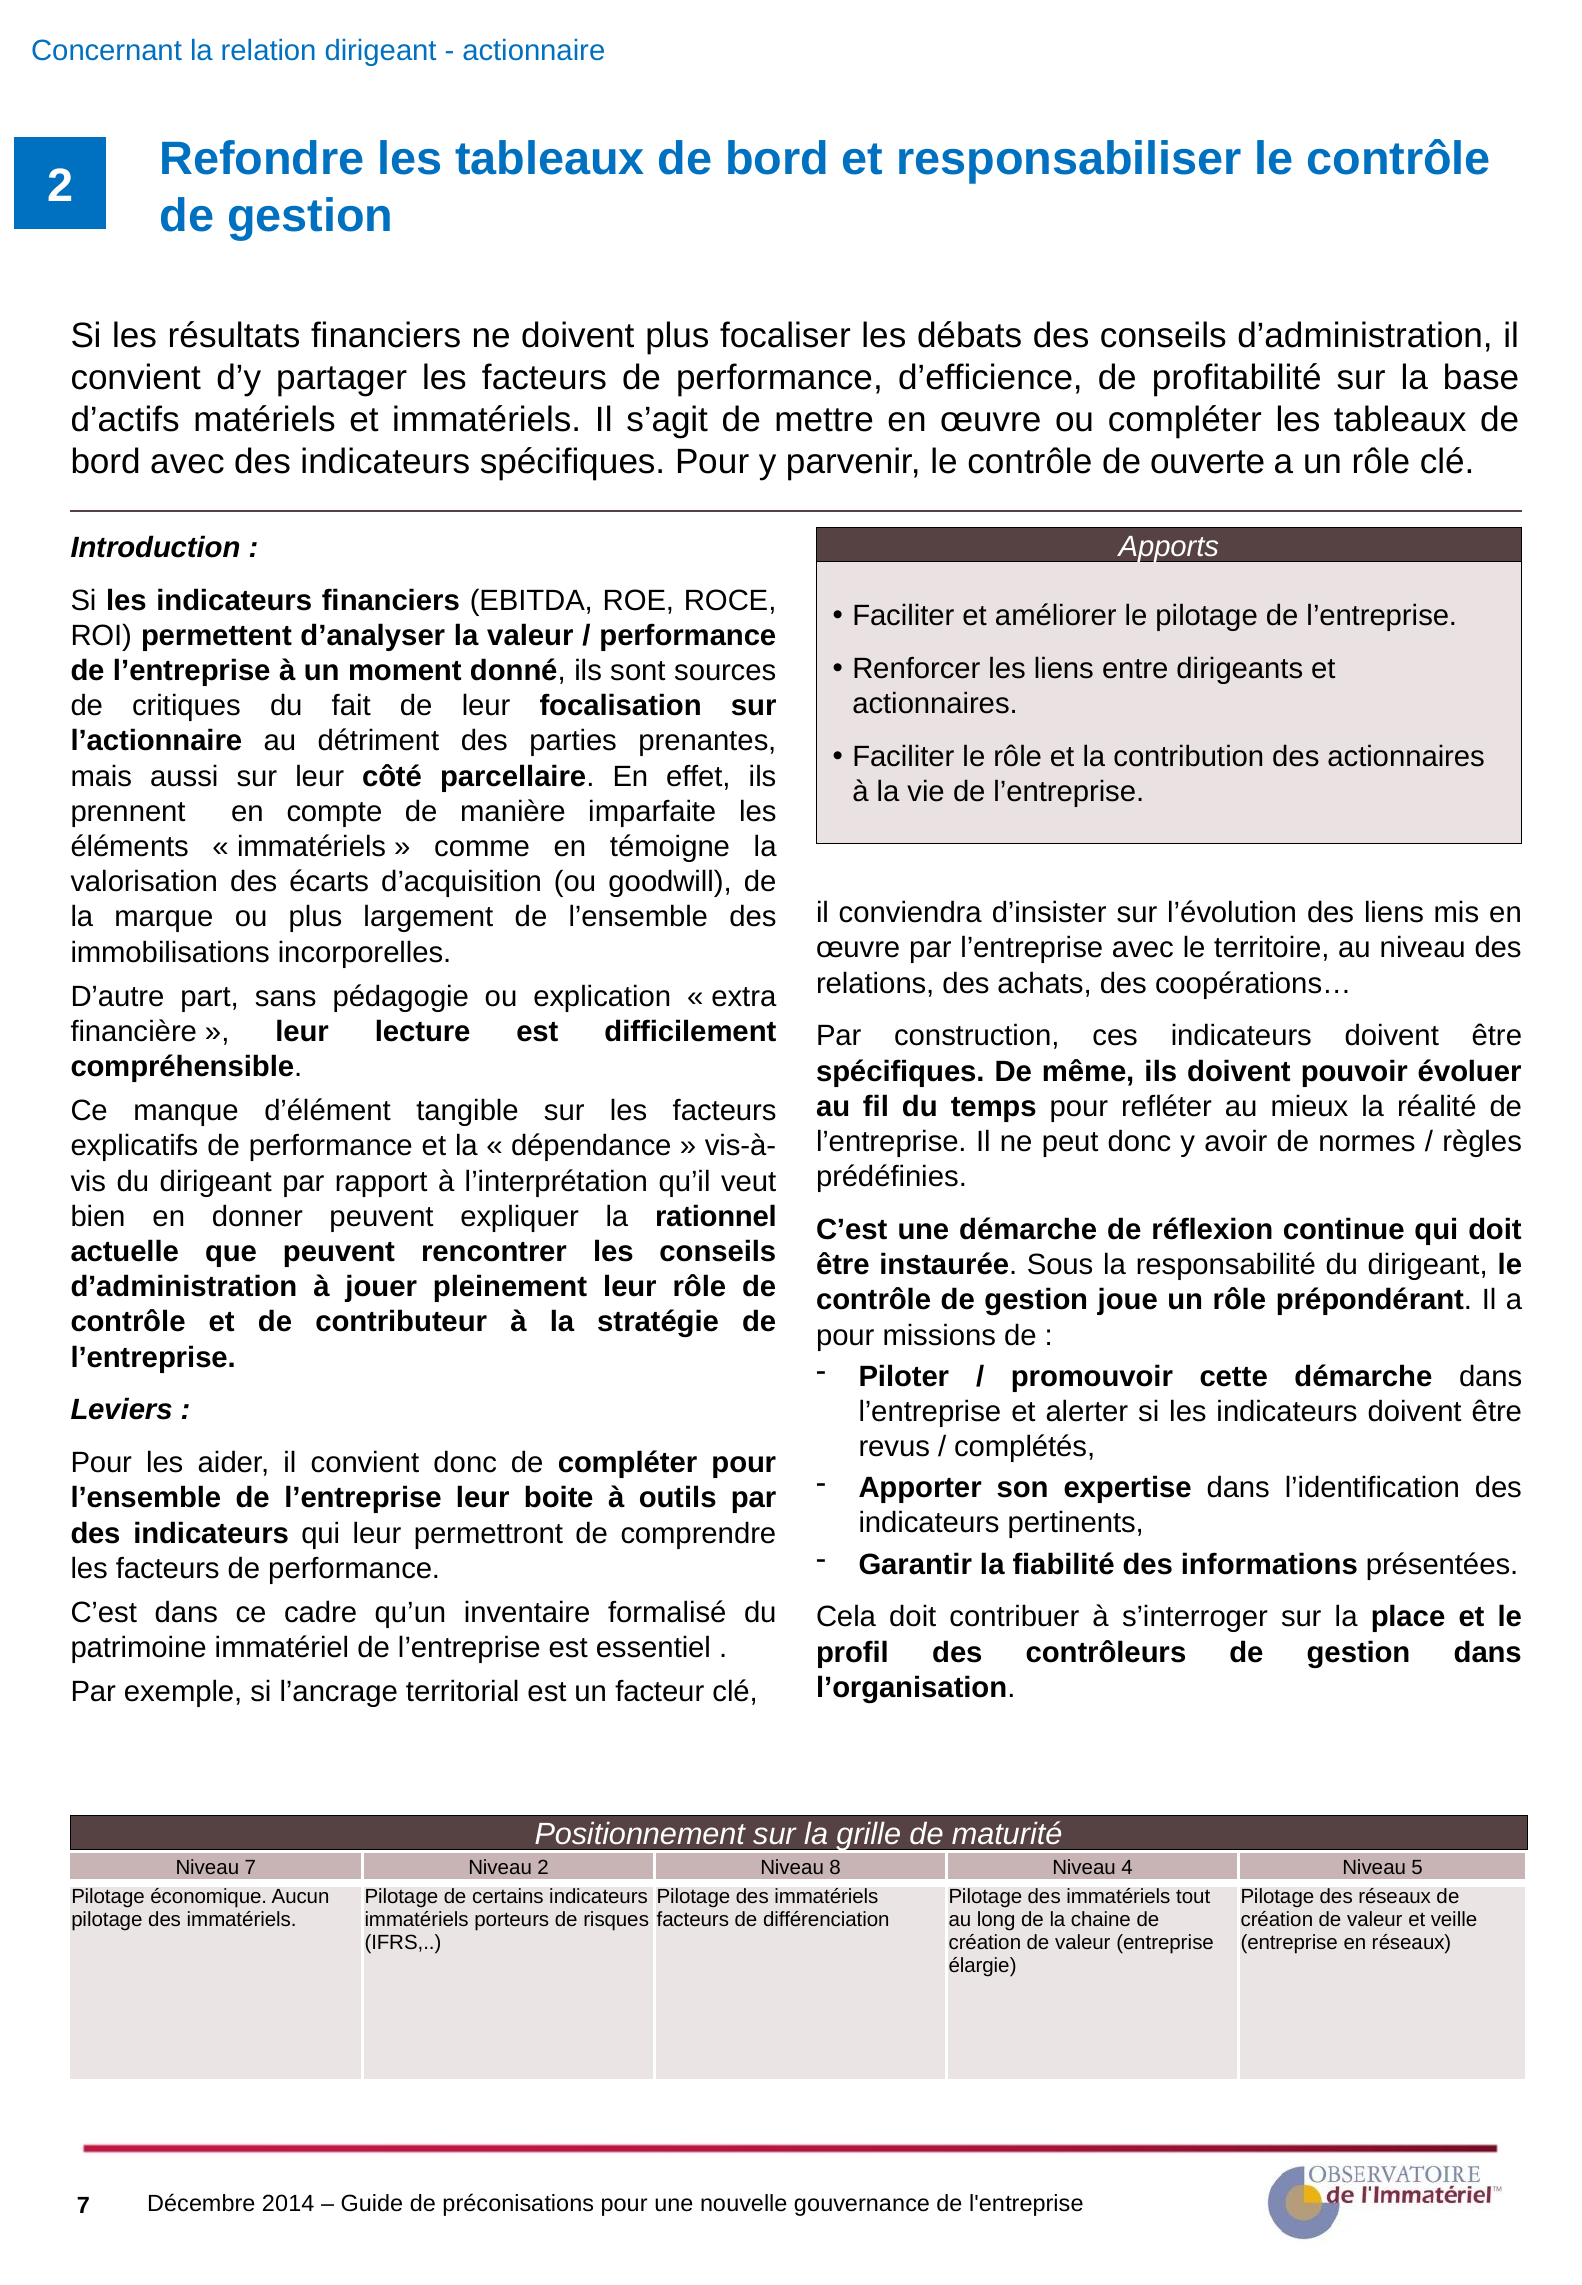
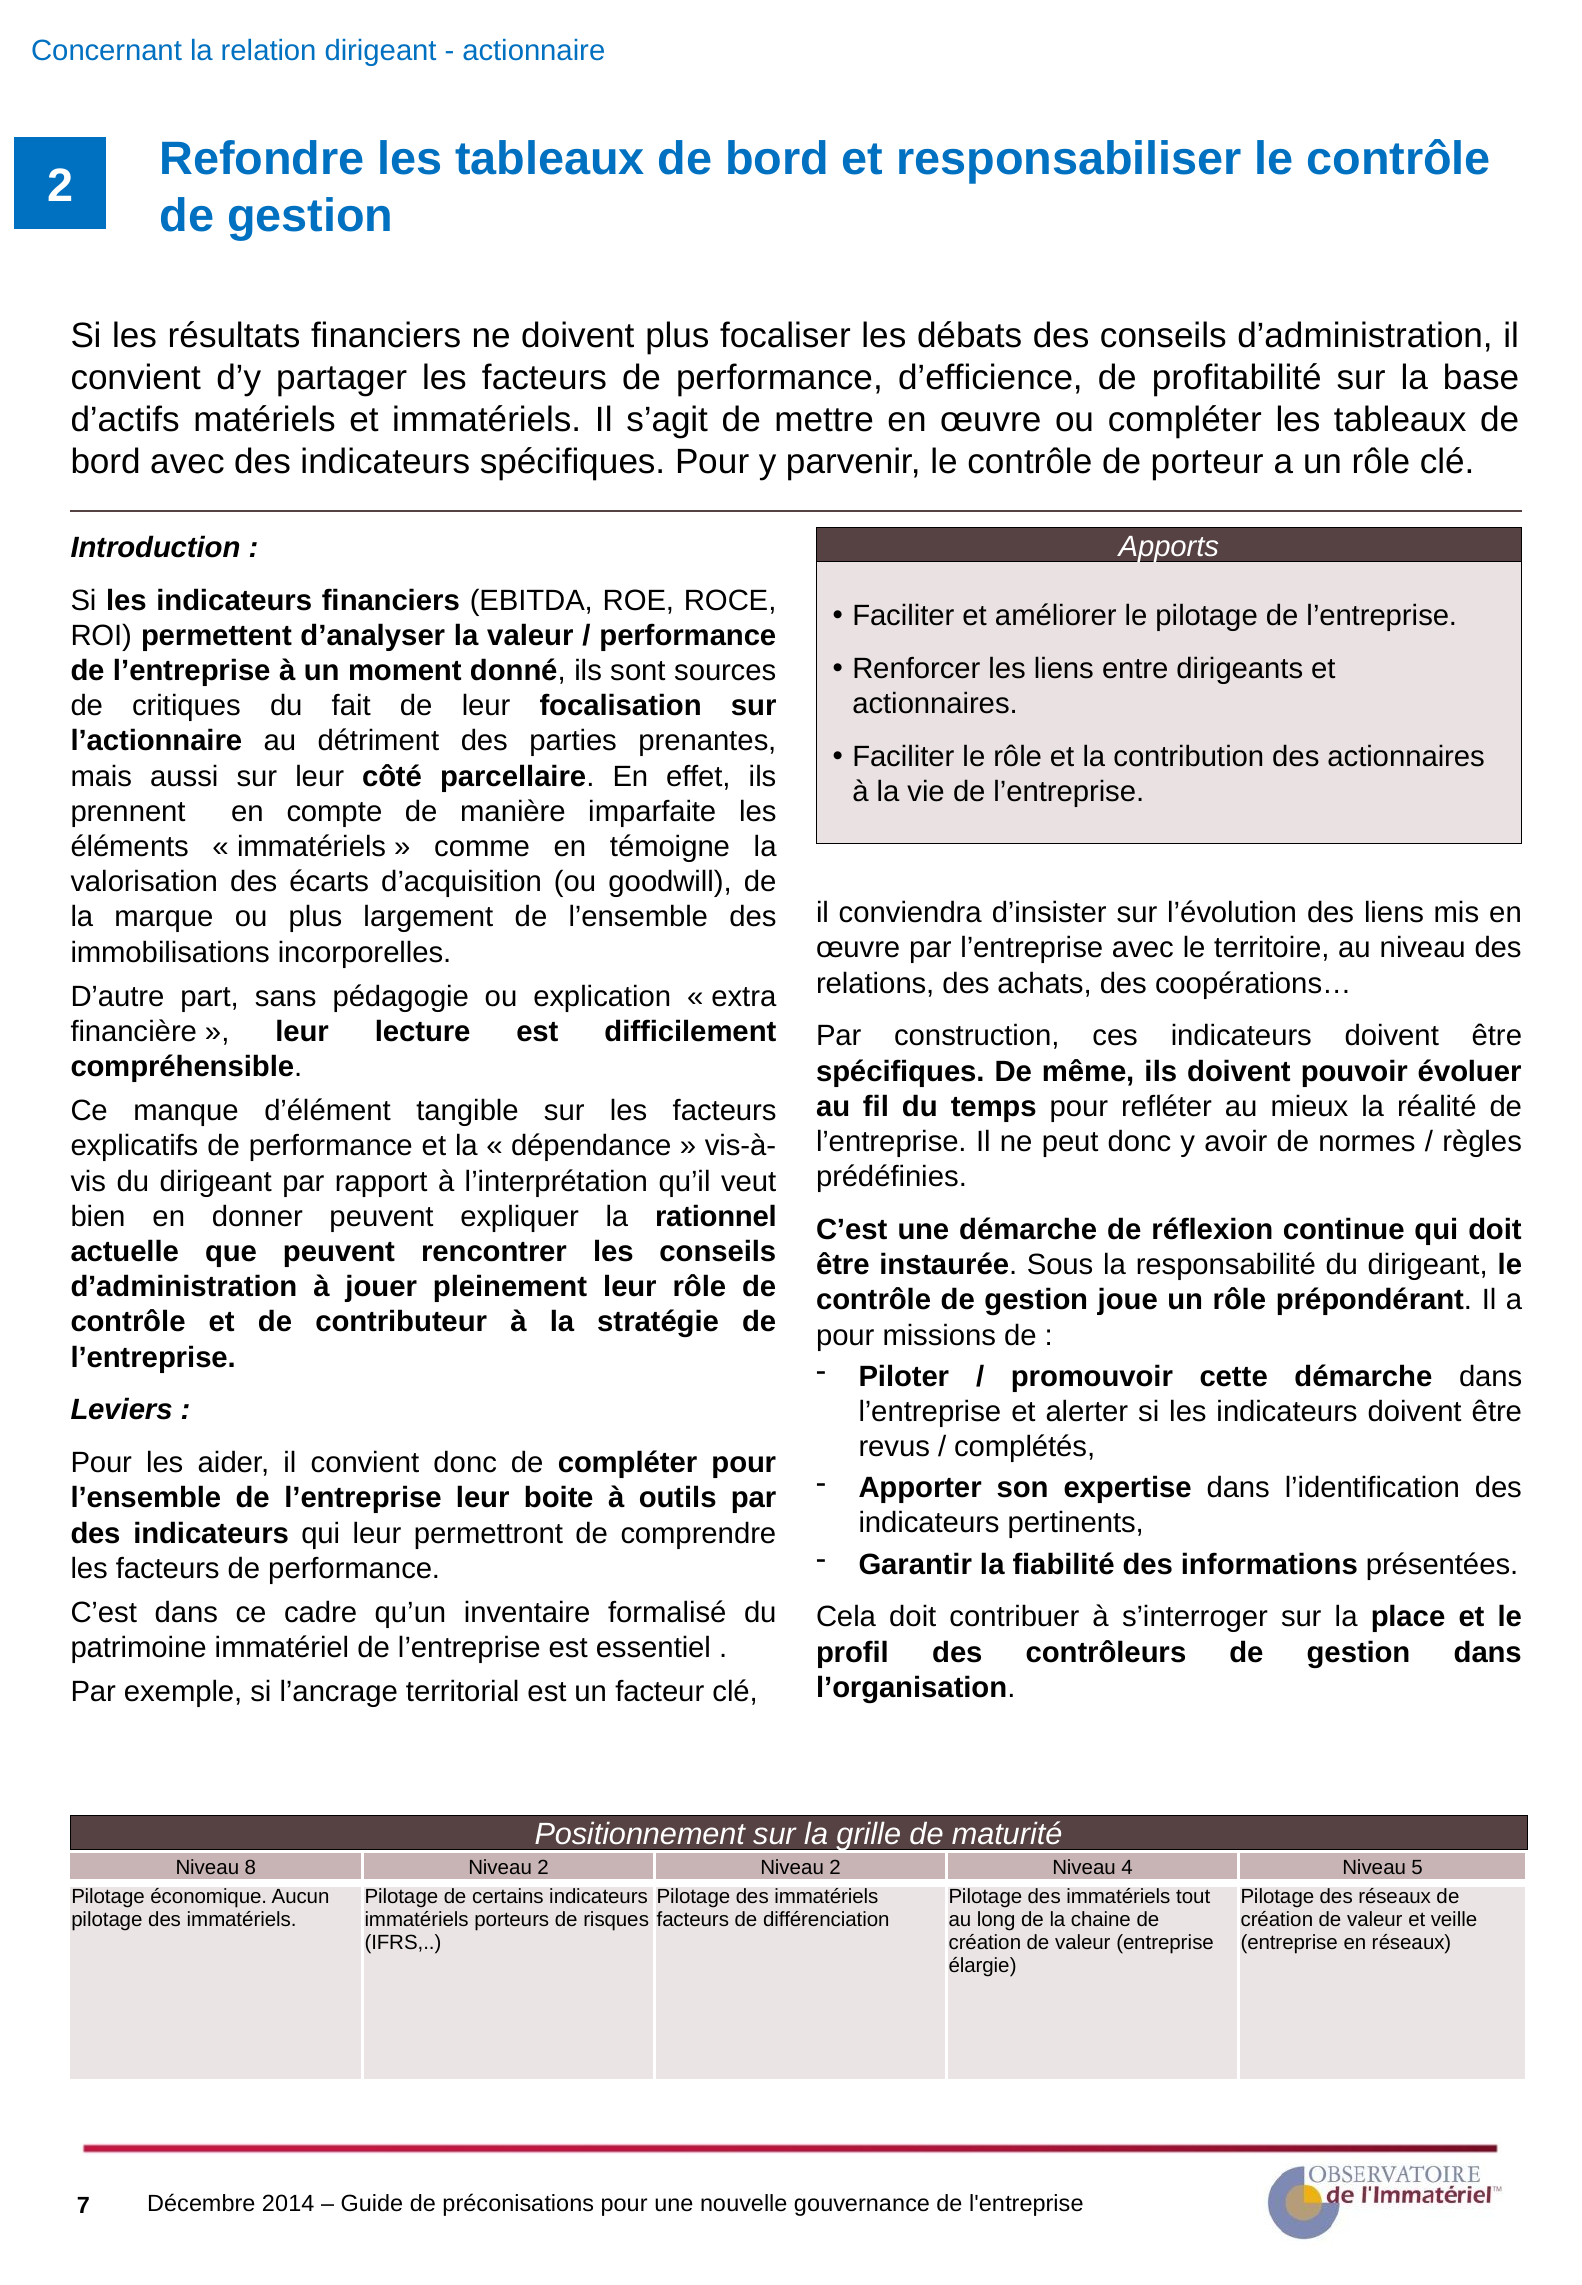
ouverte: ouverte -> porteur (1207, 462)
Niveau 7: 7 -> 8 (250, 1868)
2 Niveau 8: 8 -> 2 (835, 1868)
